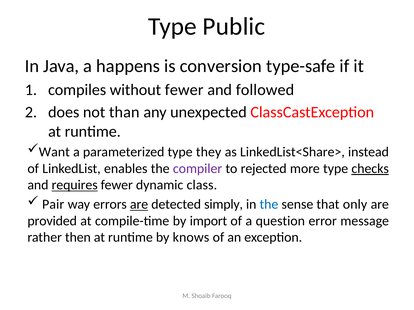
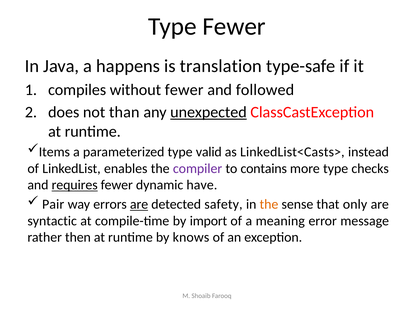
Type Public: Public -> Fewer (234, 27)
conversion: conversion -> translation (221, 66)
unexpected underline: none -> present (208, 112)
Want: Want -> Items (54, 152)
they: they -> valid (209, 152)
LinkedList<Share>: LinkedList<Share> -> LinkedList<Casts> (292, 152)
rejected: rejected -> contains (264, 169)
checks underline: present -> none (370, 169)
class: class -> have (202, 185)
simply: simply -> safety (223, 205)
the colour: blue -> orange (269, 205)
provided: provided -> syntactic (52, 221)
question: question -> meaning (280, 221)
